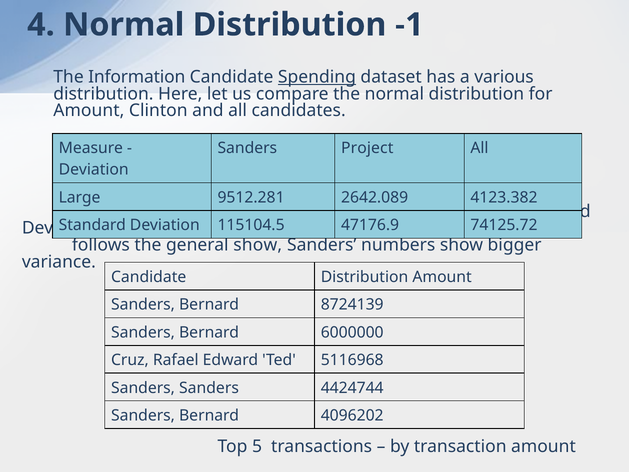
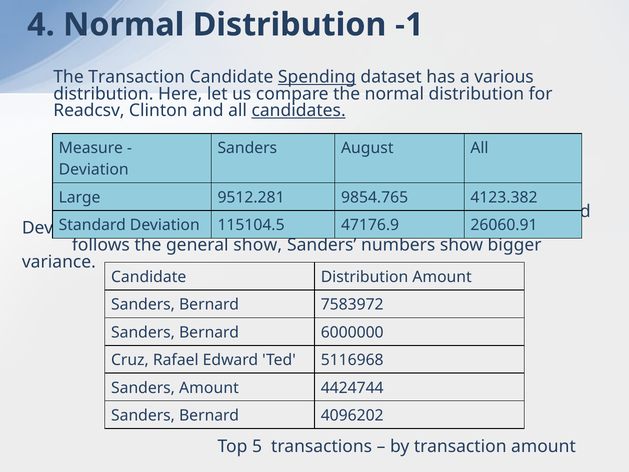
The Information: Information -> Transaction (137, 77)
Amount: Amount -> Readcsv (89, 111)
candidates underline: none -> present (299, 111)
Project: Project -> August (367, 148)
2642.089: 2642.089 -> 9854.765 (375, 197)
74125.72: 74125.72 -> 26060.91 (504, 225)
8724139: 8724139 -> 7583972 (352, 305)
Sanders Sanders: Sanders -> Amount (209, 388)
